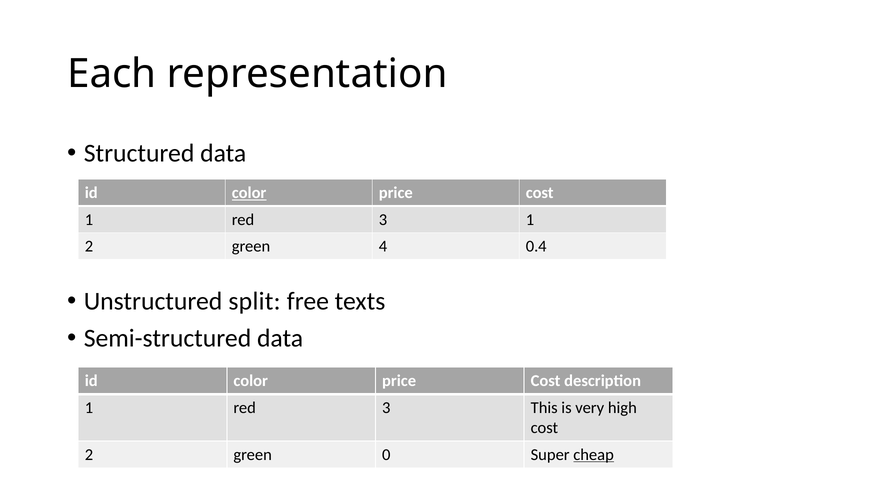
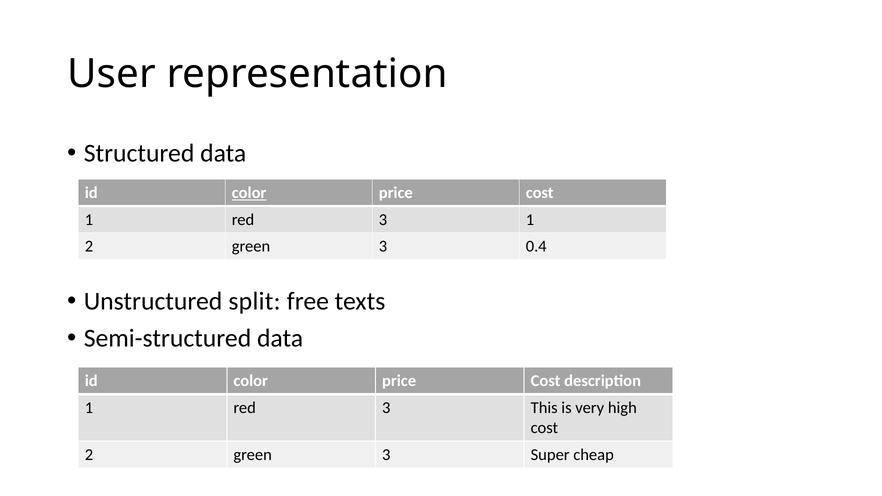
Each: Each -> User (112, 74)
4: 4 -> 3 (383, 246)
0: 0 -> 3 (386, 455)
cheap underline: present -> none (594, 455)
